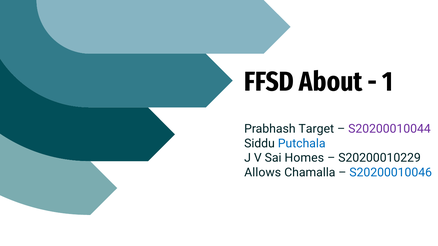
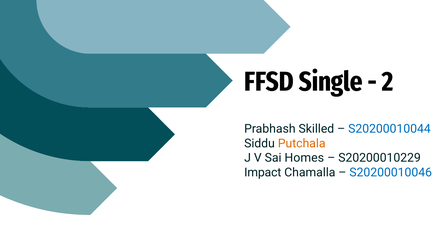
About: About -> Single (331, 82)
1: 1 -> 2 (388, 82)
Target: Target -> Skilled (316, 129)
S20200010044 colour: purple -> blue (389, 129)
Putchala colour: blue -> orange (302, 144)
Allows: Allows -> Impact (263, 173)
